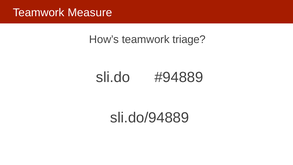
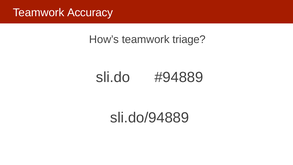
Measure: Measure -> Accuracy (90, 13)
